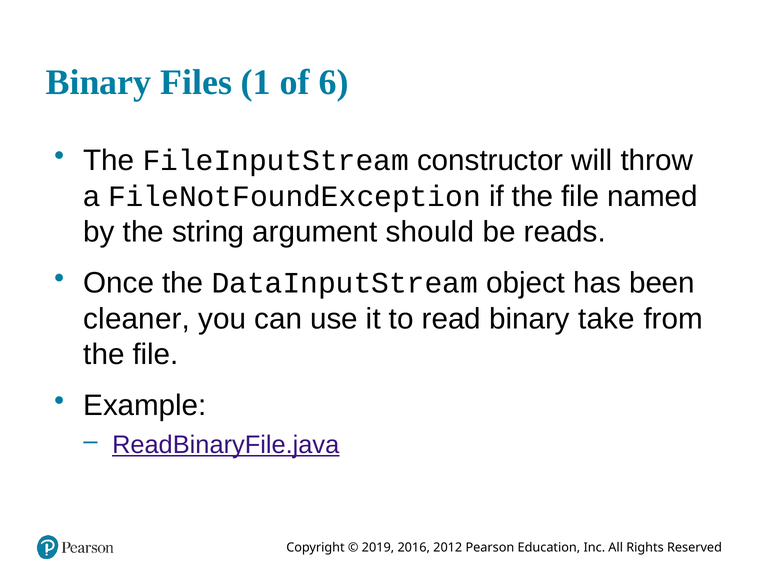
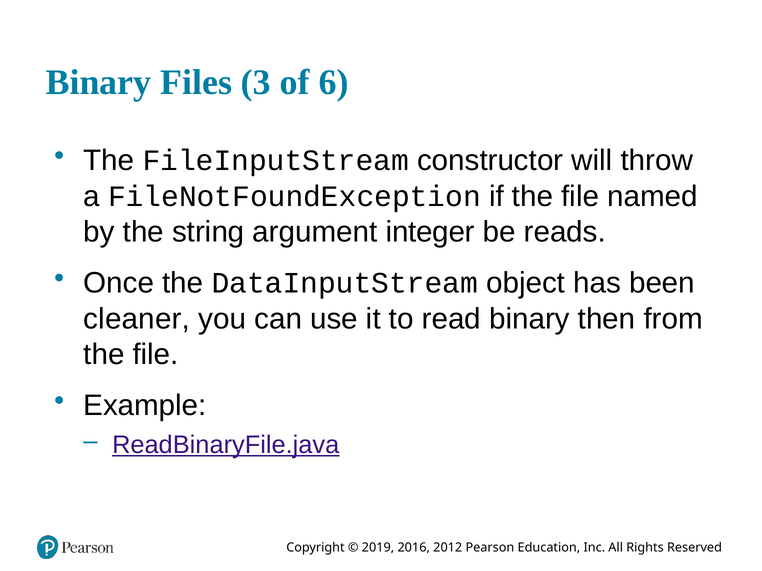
1: 1 -> 3 (256, 83)
should: should -> integer (430, 232)
take: take -> then (607, 319)
